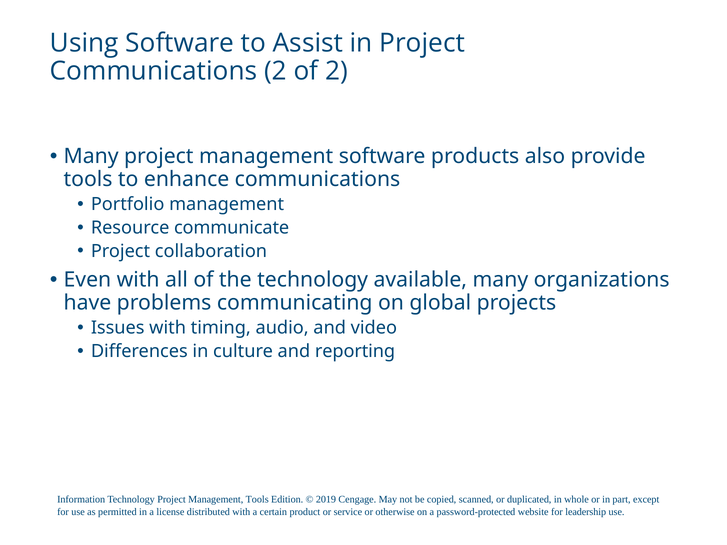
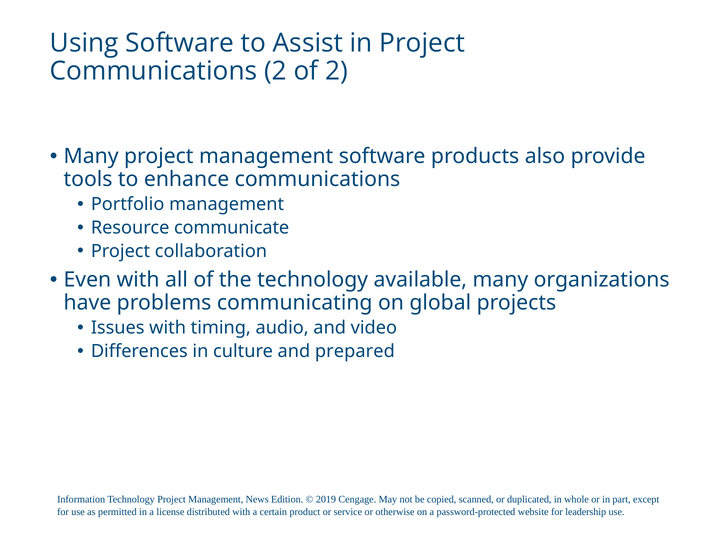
reporting: reporting -> prepared (355, 351)
Management Tools: Tools -> News (257, 500)
